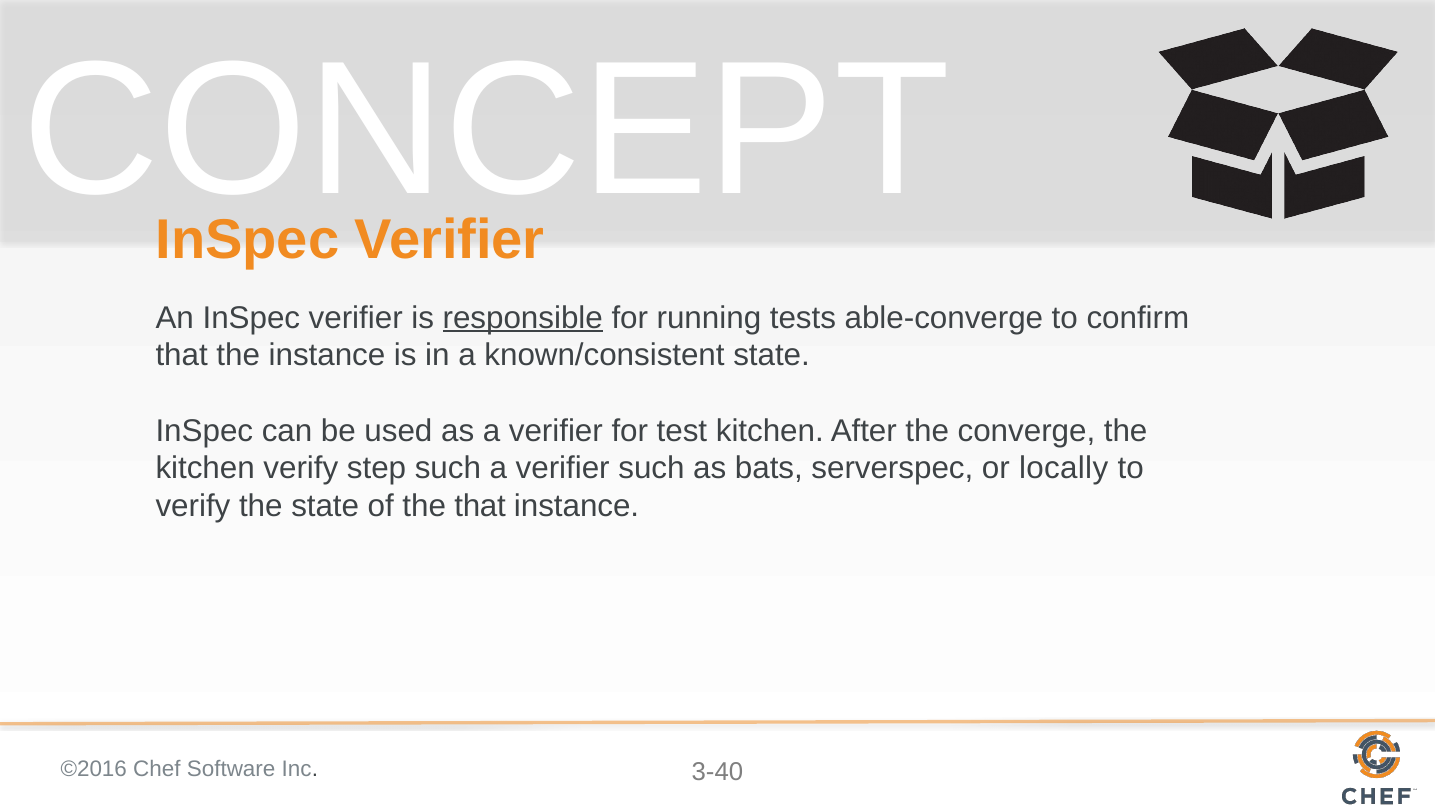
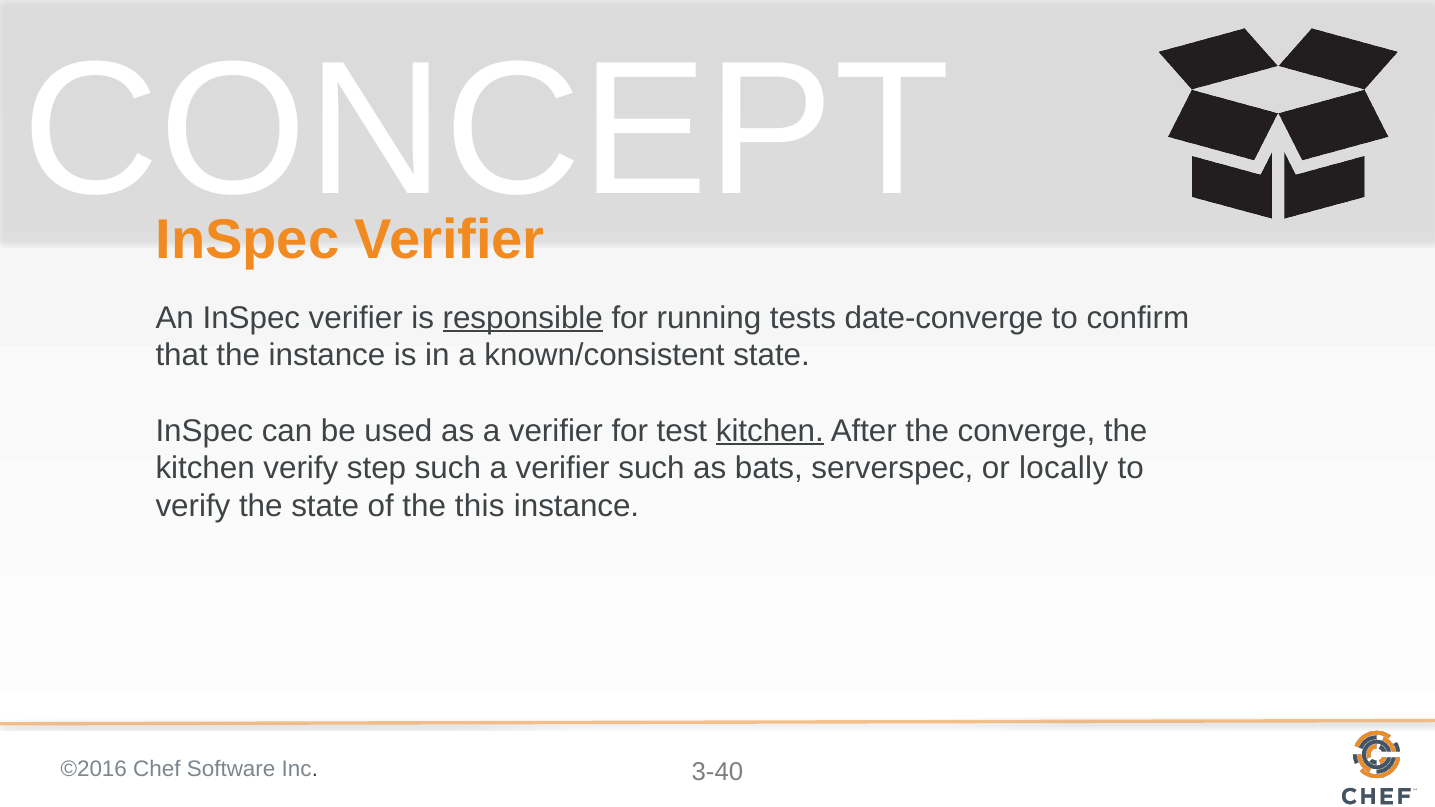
able-converge: able-converge -> date-converge (944, 318)
kitchen underline: none -> present (770, 431)
the that: that -> this (480, 506)
